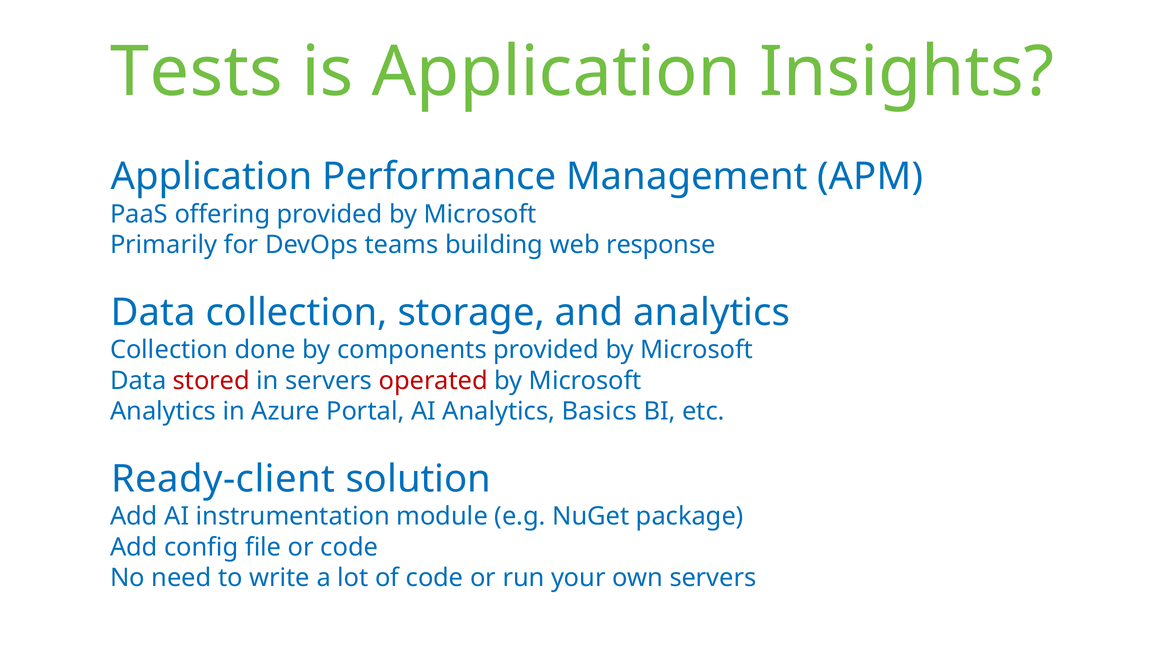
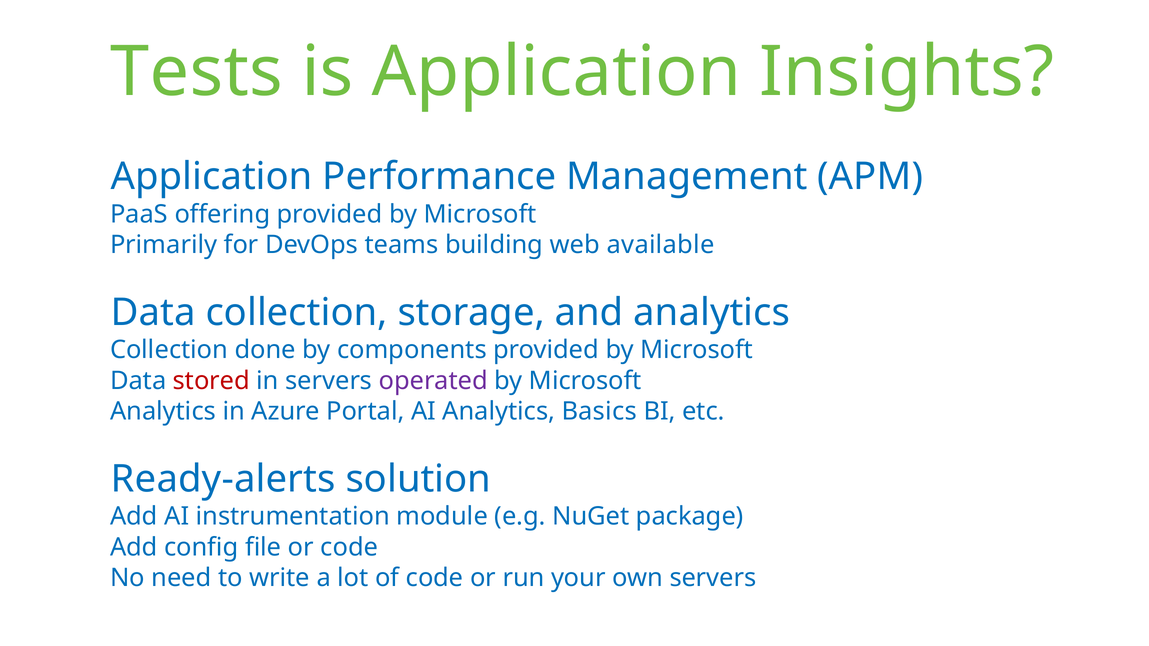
response: response -> available (661, 245)
operated colour: red -> purple (433, 381)
Ready-client: Ready-client -> Ready-alerts (223, 479)
